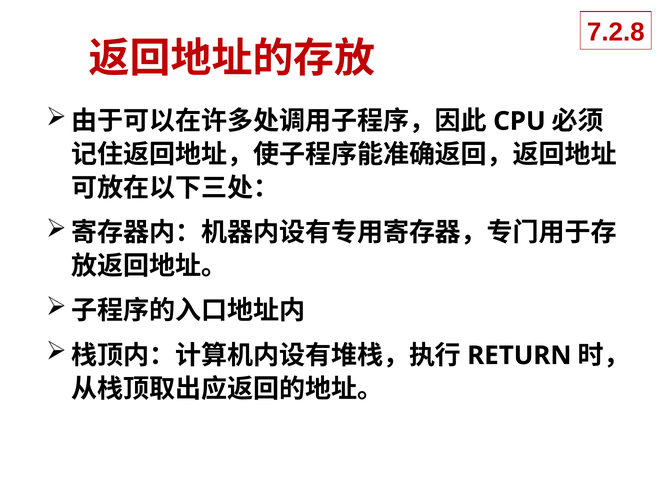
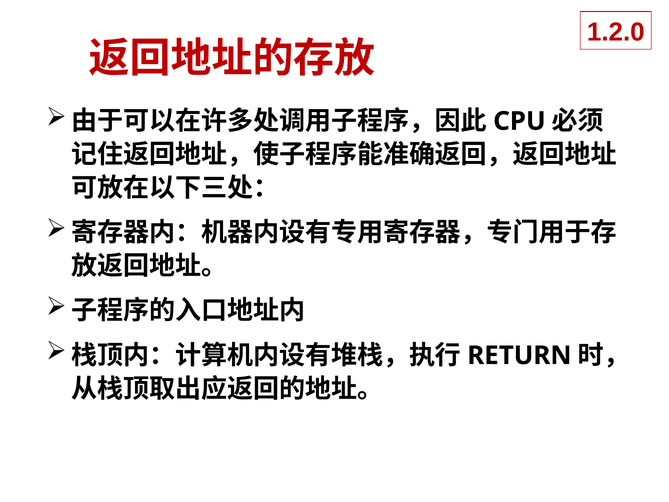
7.2.8: 7.2.8 -> 1.2.0 (616, 32)
